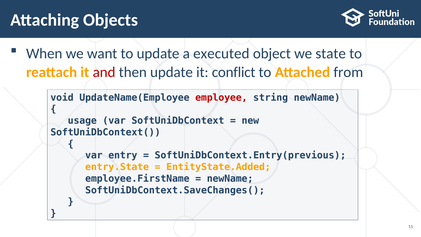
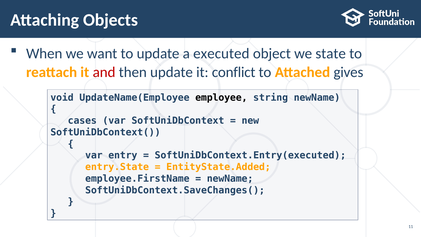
from: from -> gives (348, 72)
employee colour: red -> black (221, 98)
usage: usage -> cases (82, 121)
SoftUniDbContext.Entry(previous: SoftUniDbContext.Entry(previous -> SoftUniDbContext.Entry(executed (250, 155)
